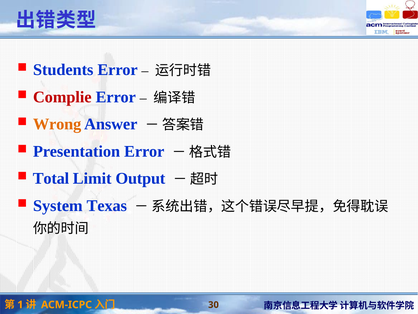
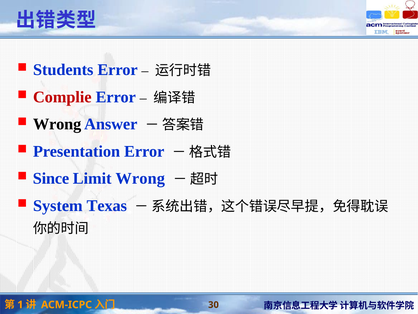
Wrong colour: orange -> black (57, 124)
Total: Total -> Since (51, 178)
Limit Output: Output -> Wrong (140, 178)
